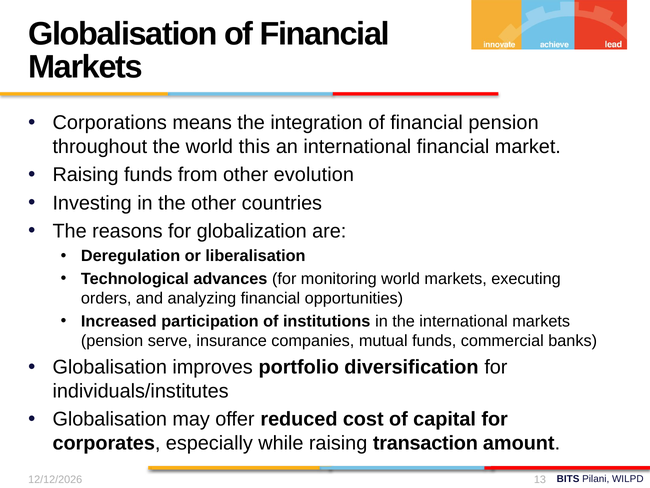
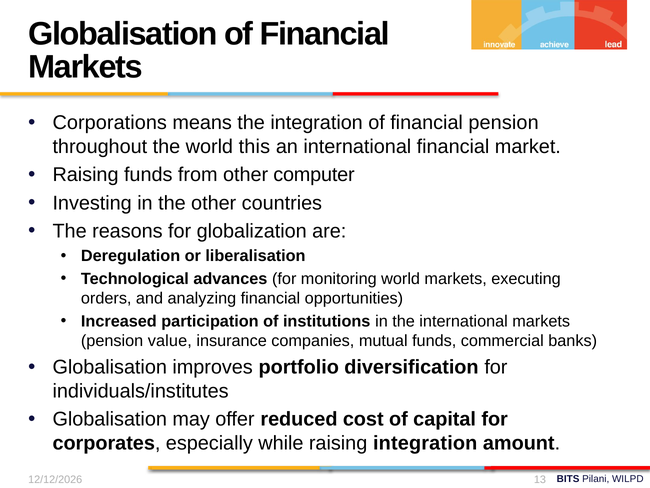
evolution: evolution -> computer (314, 175)
serve: serve -> value (170, 341)
raising transaction: transaction -> integration (425, 443)
